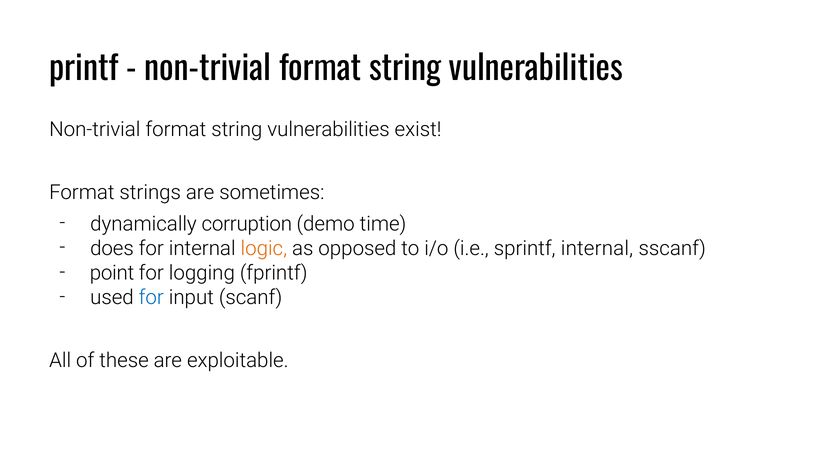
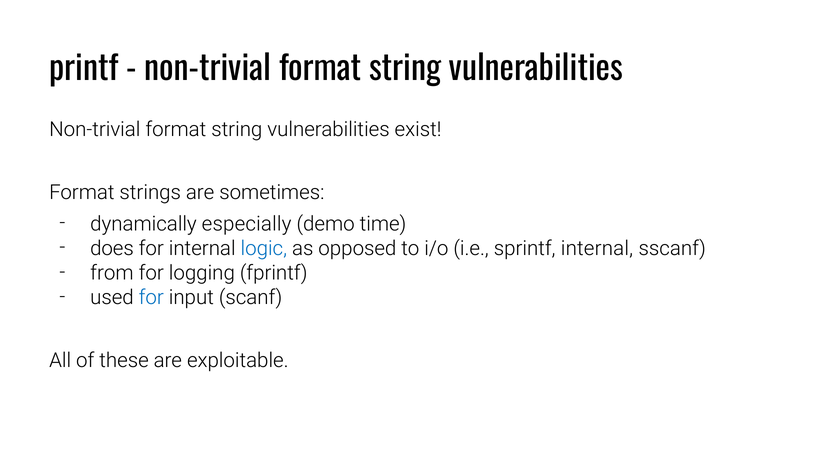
corruption: corruption -> especially (247, 224)
logic colour: orange -> blue (264, 249)
point: point -> from (112, 273)
